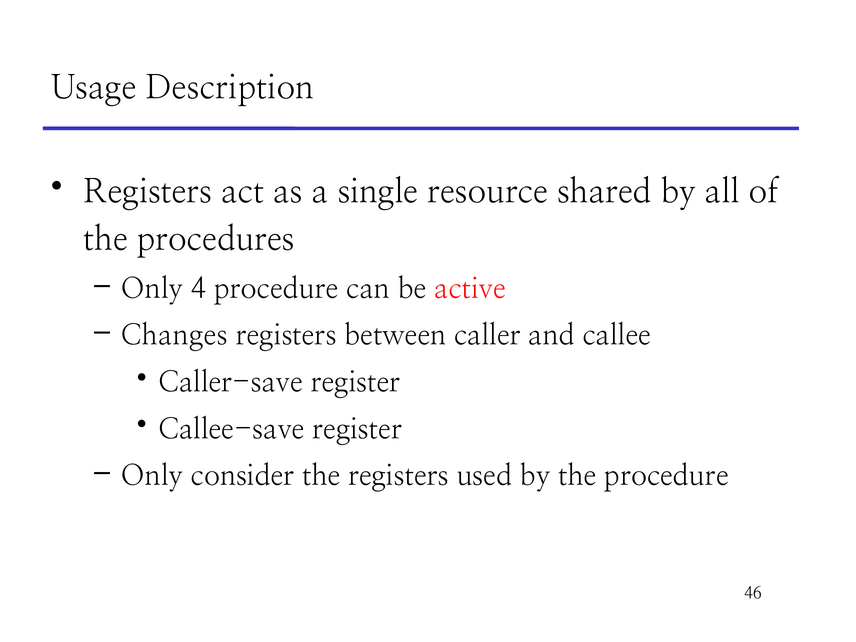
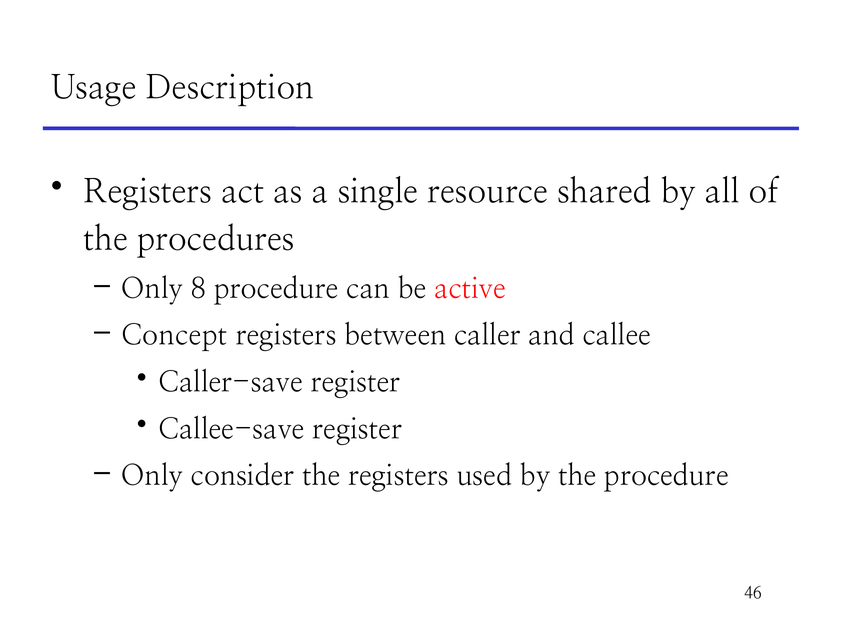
4: 4 -> 8 (198, 289)
Changes: Changes -> Concept (174, 336)
